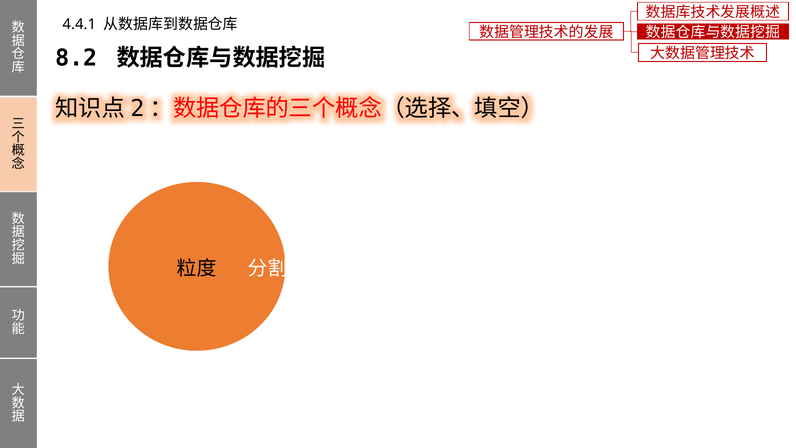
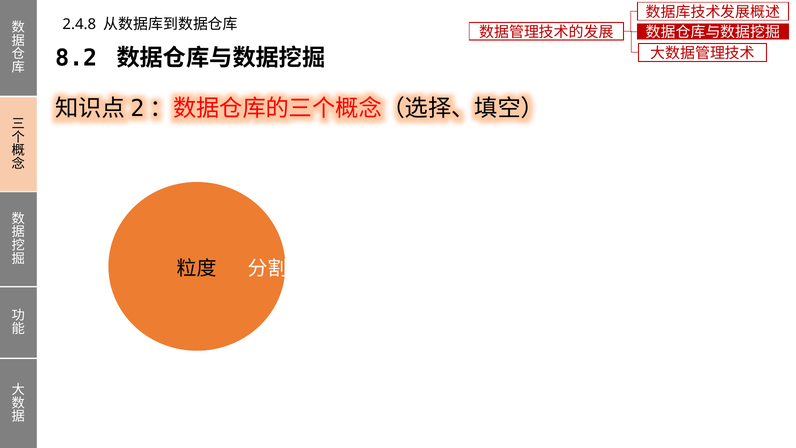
4.4.1: 4.4.1 -> 2.4.8 (79, 24)
